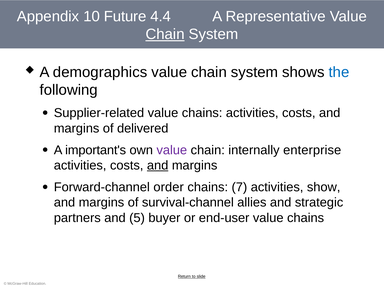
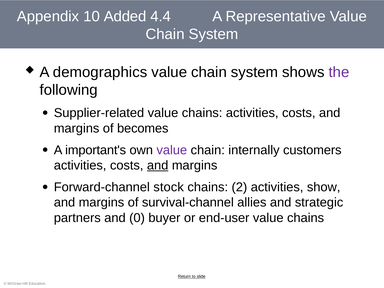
Future: Future -> Added (125, 16)
Chain underline: present -> none (165, 34)
the colour: blue -> purple (339, 72)
delivered: delivered -> becomes (143, 128)
enterprise: enterprise -> customers (312, 150)
order: order -> stock (169, 187)
7: 7 -> 2 (239, 187)
5: 5 -> 0 (137, 218)
